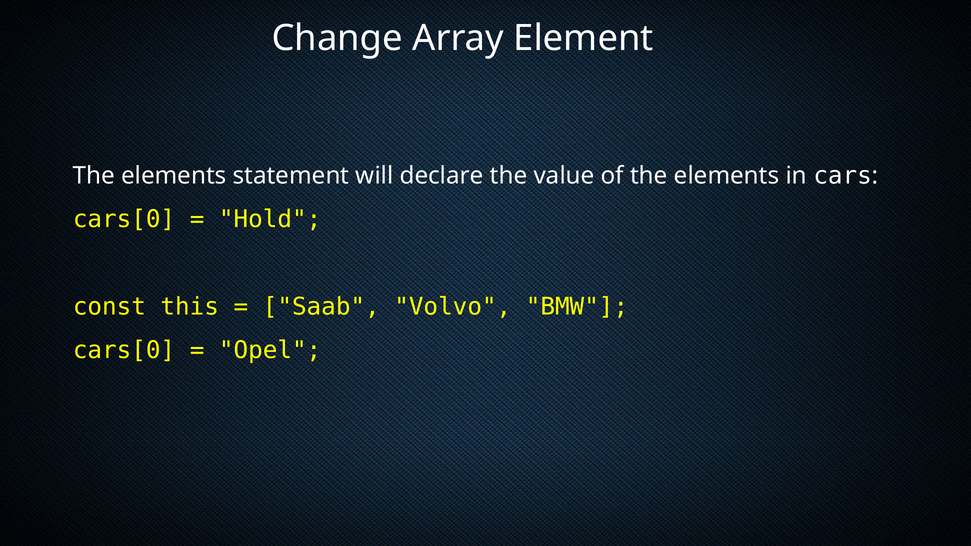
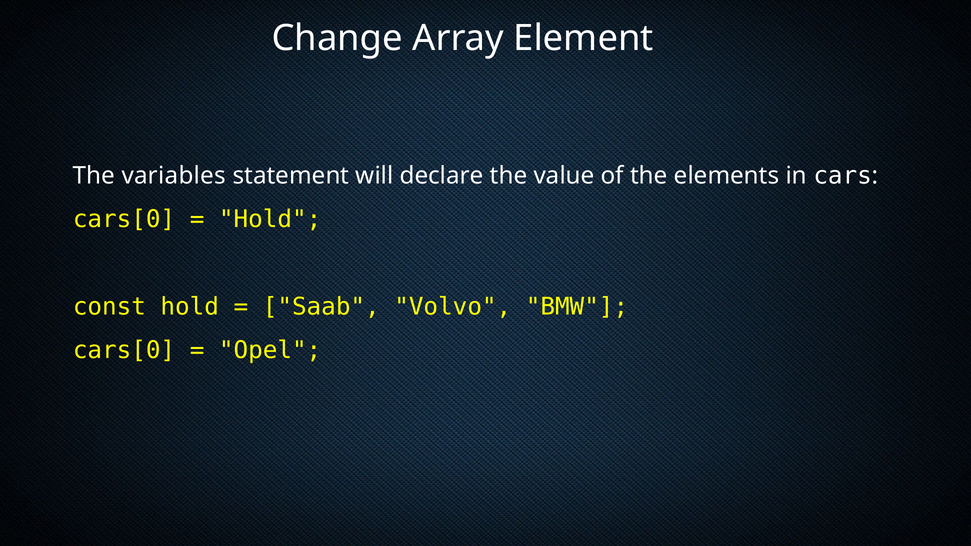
elements: elements -> variables (174, 176)
const this: this -> hold (190, 307)
